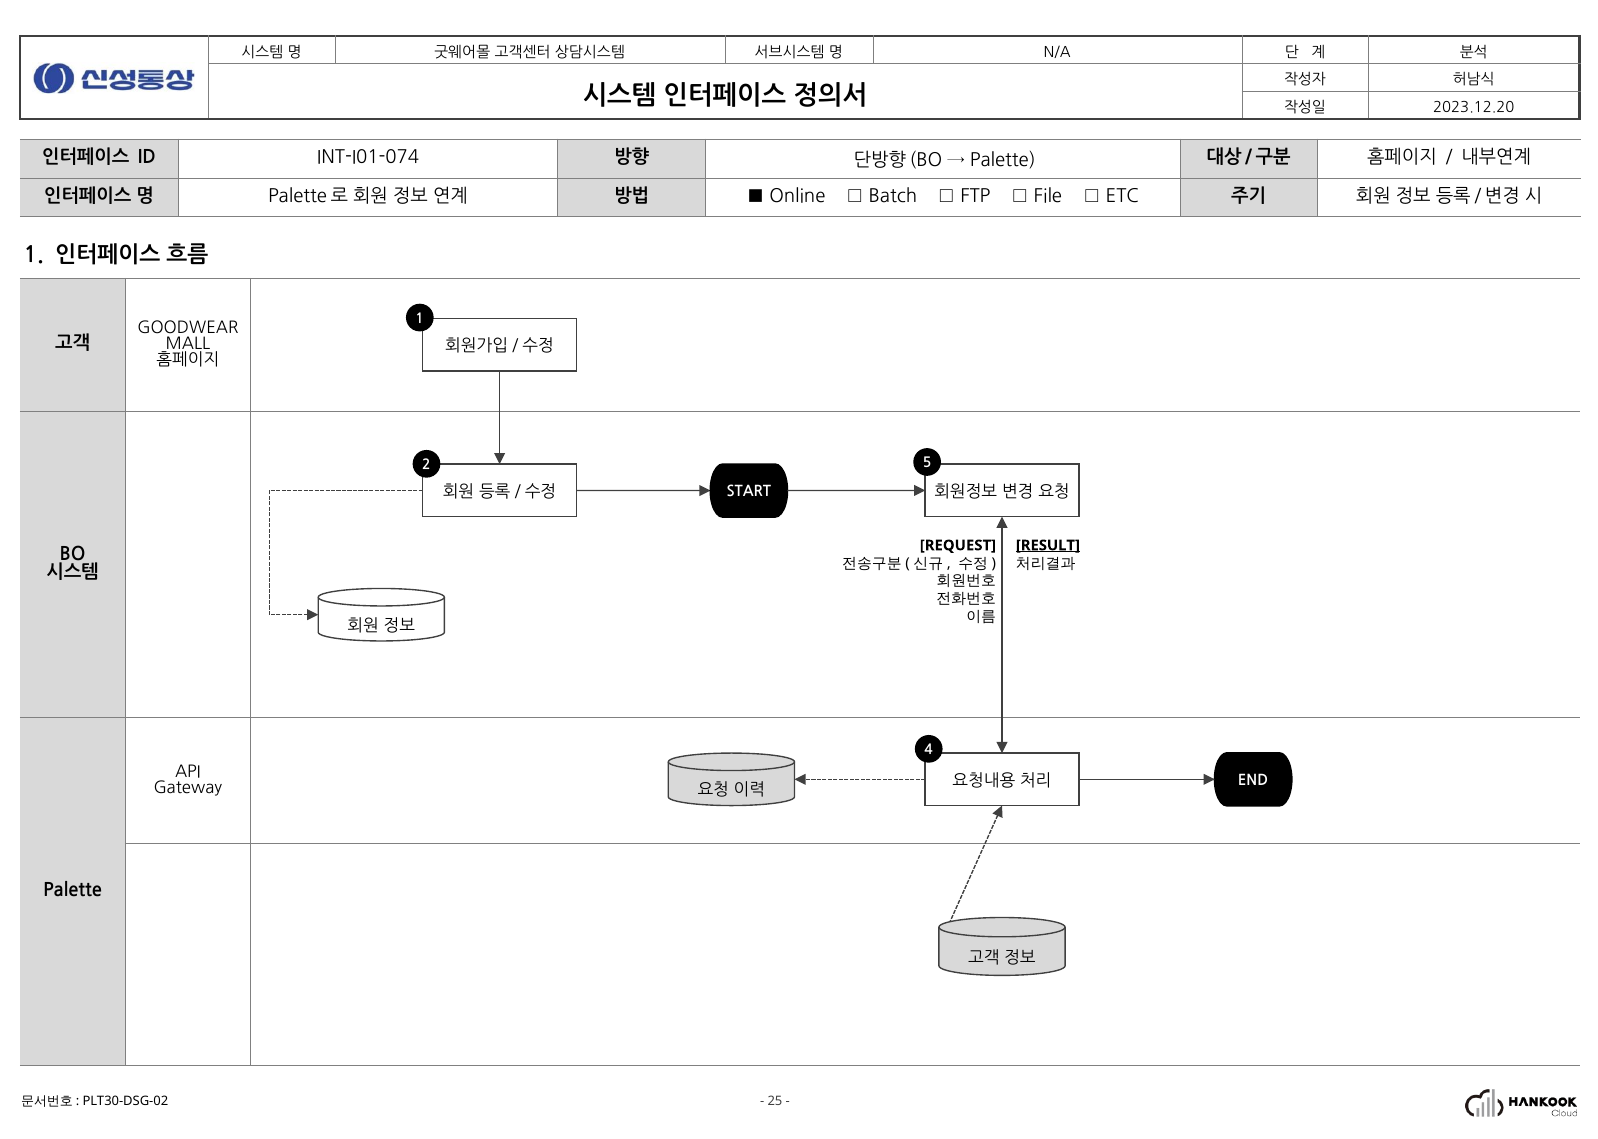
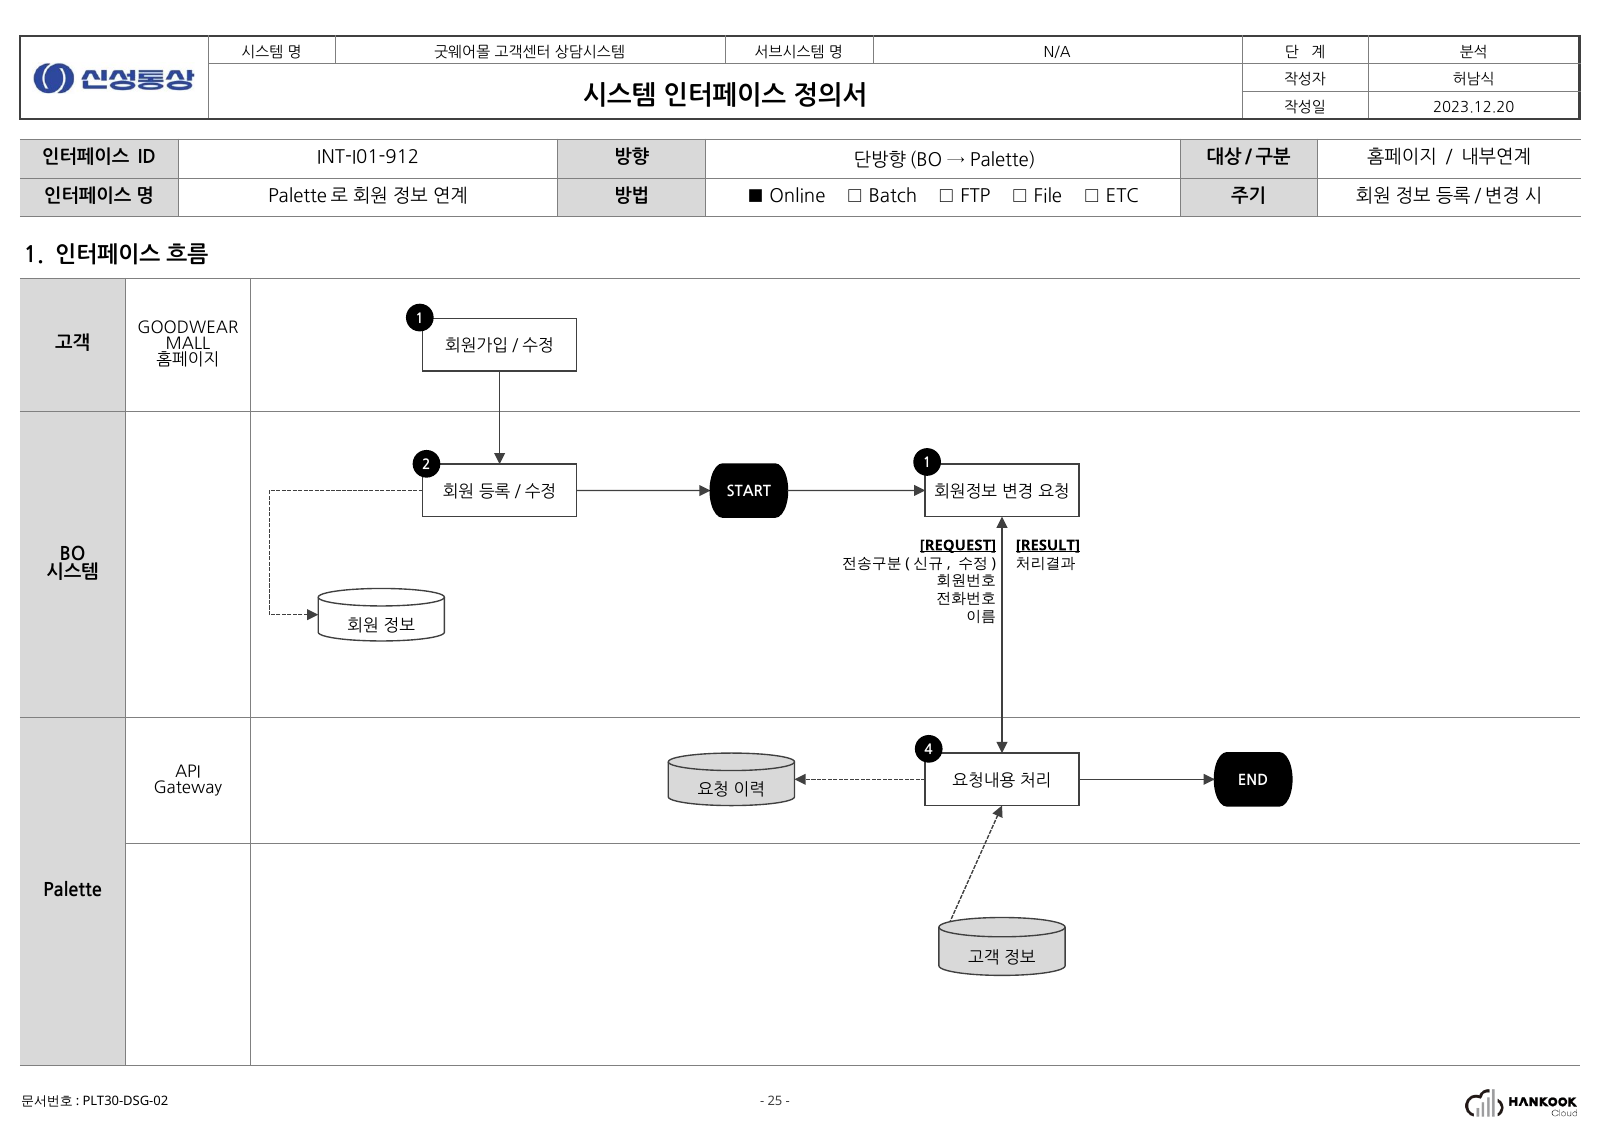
INT-I01-074: INT-I01-074 -> INT-I01-912 (368, 158)
2 5: 5 -> 1 (927, 463)
REQUEST underline: none -> present (958, 545)
